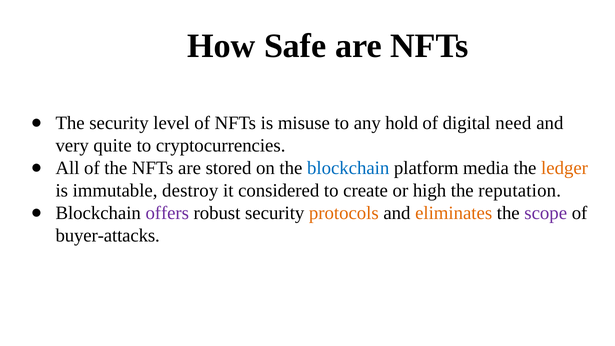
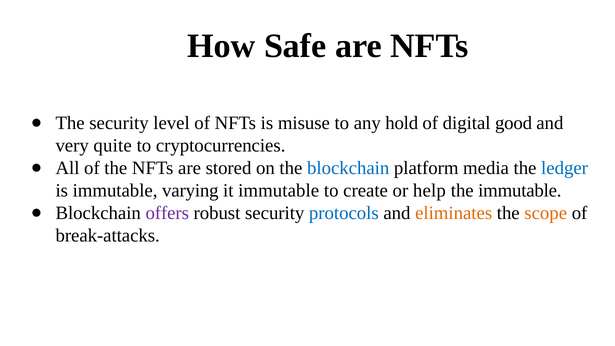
need: need -> good (514, 123)
ledger colour: orange -> blue (565, 168)
destroy: destroy -> varying (190, 191)
it considered: considered -> immutable (279, 191)
high: high -> help (429, 191)
the reputation: reputation -> immutable (520, 191)
protocols colour: orange -> blue (344, 213)
scope colour: purple -> orange (546, 213)
buyer-attacks: buyer-attacks -> break-attacks (108, 236)
